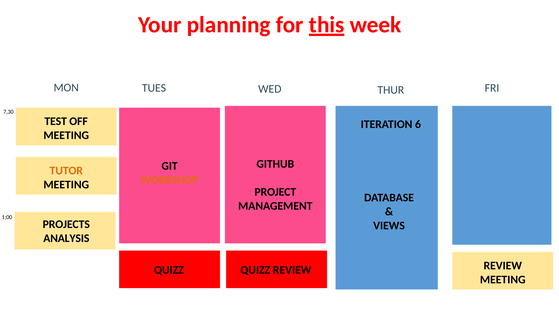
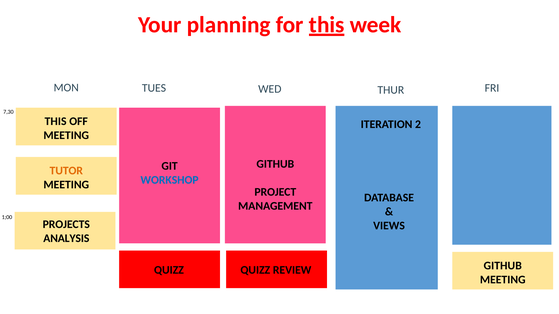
TEST: TEST -> THIS (56, 122)
6: 6 -> 2 (418, 124)
WORKSHOP colour: orange -> blue (170, 180)
REVIEW: REVIEW -> GITHUB (503, 266)
